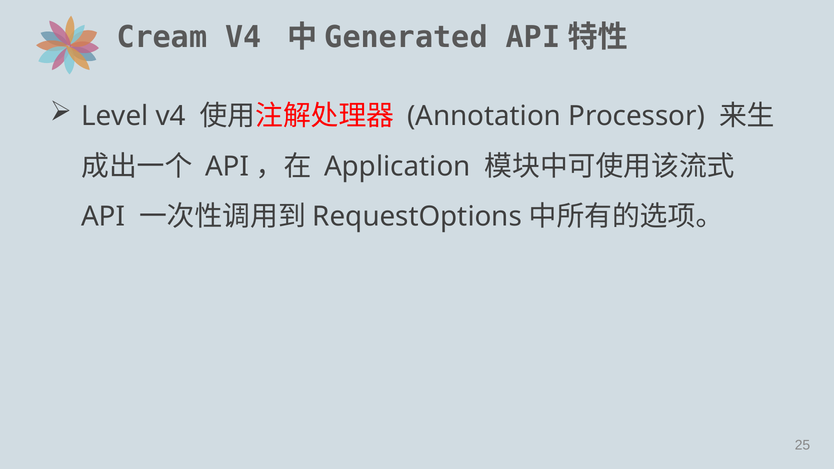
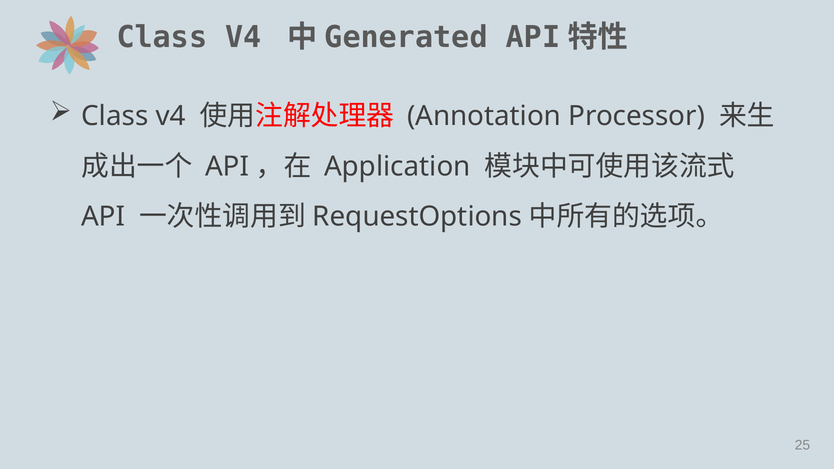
Cream: Cream -> Class (162, 37)
Level: Level -> Class (115, 116)
